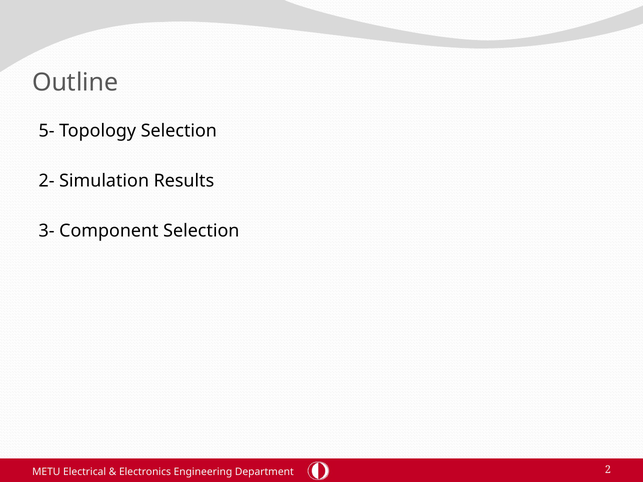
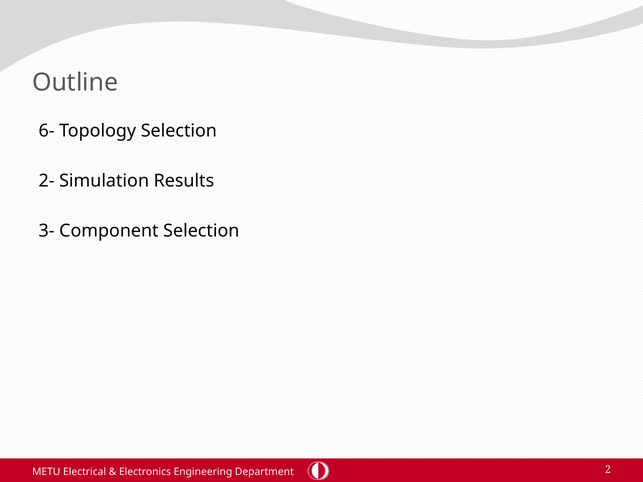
5-: 5- -> 6- (47, 131)
